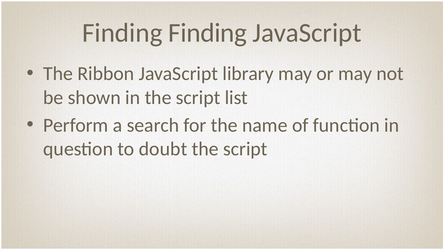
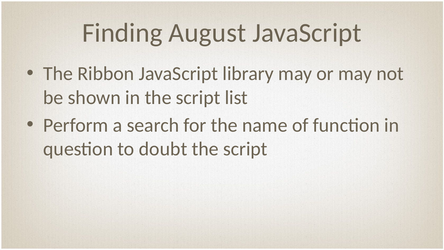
Finding Finding: Finding -> August (207, 33)
